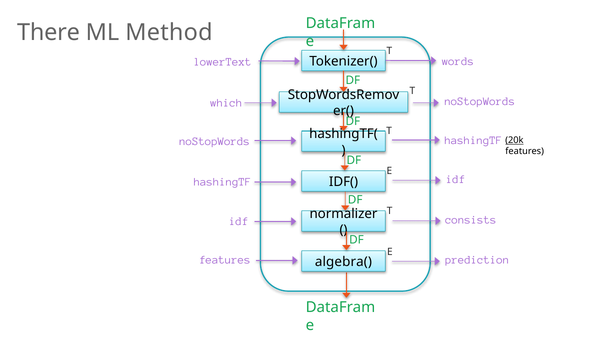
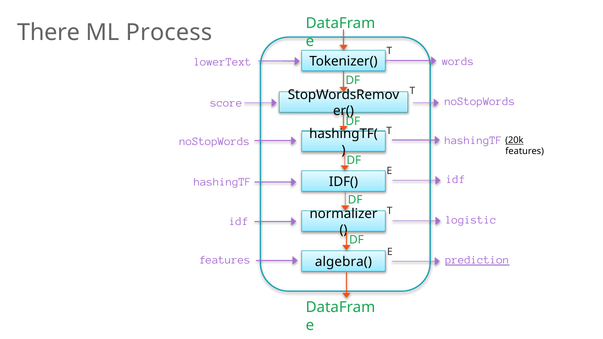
Method: Method -> Process (169, 32)
which: which -> score (226, 103)
consists: consists -> logistic (471, 220)
prediction underline: none -> present (477, 260)
